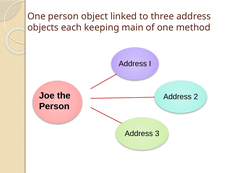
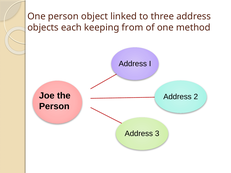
main: main -> from (132, 28)
